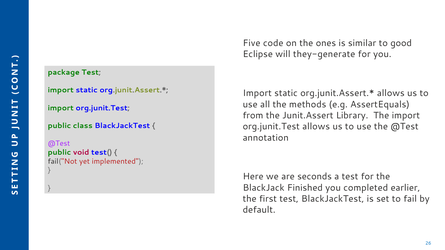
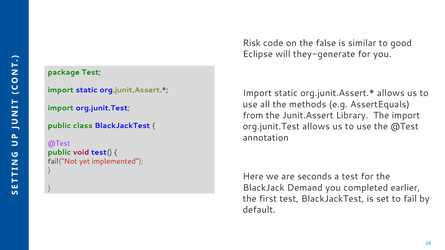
Five: Five -> Risk (252, 43)
ones: ones -> false (326, 43)
Finished: Finished -> Demand (305, 188)
